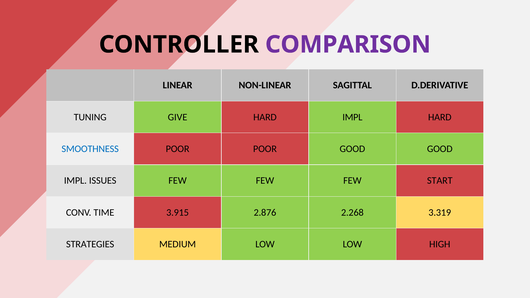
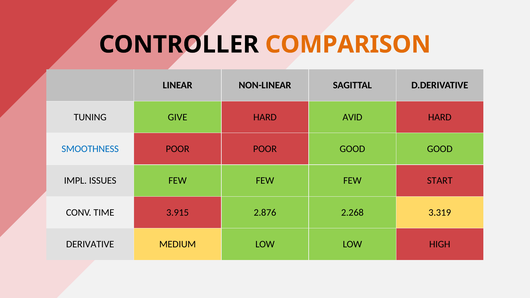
COMPARISON colour: purple -> orange (348, 45)
HARD IMPL: IMPL -> AVID (352, 117)
STRATEGIES: STRATEGIES -> DERIVATIVE (90, 244)
